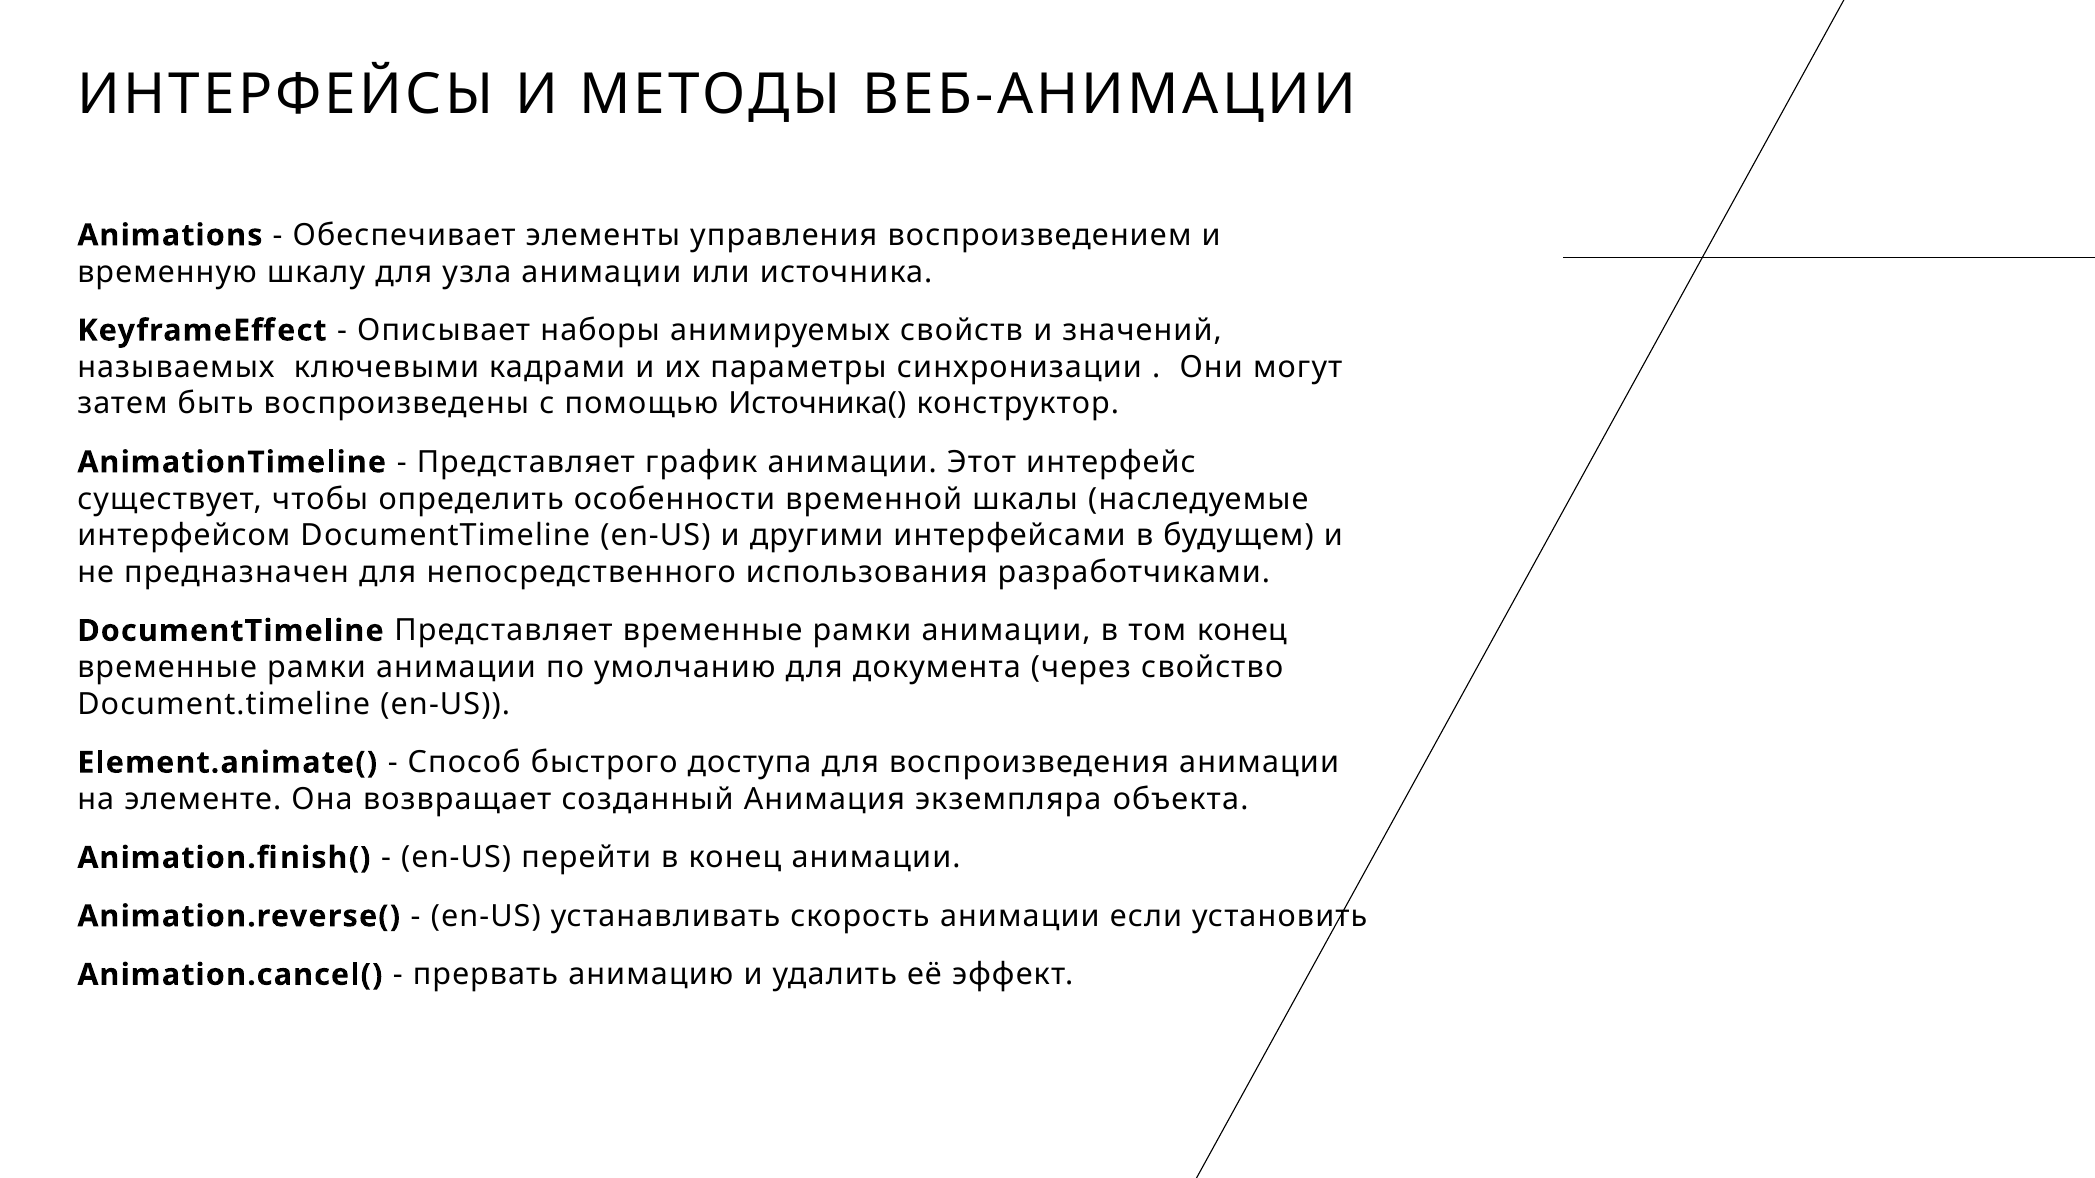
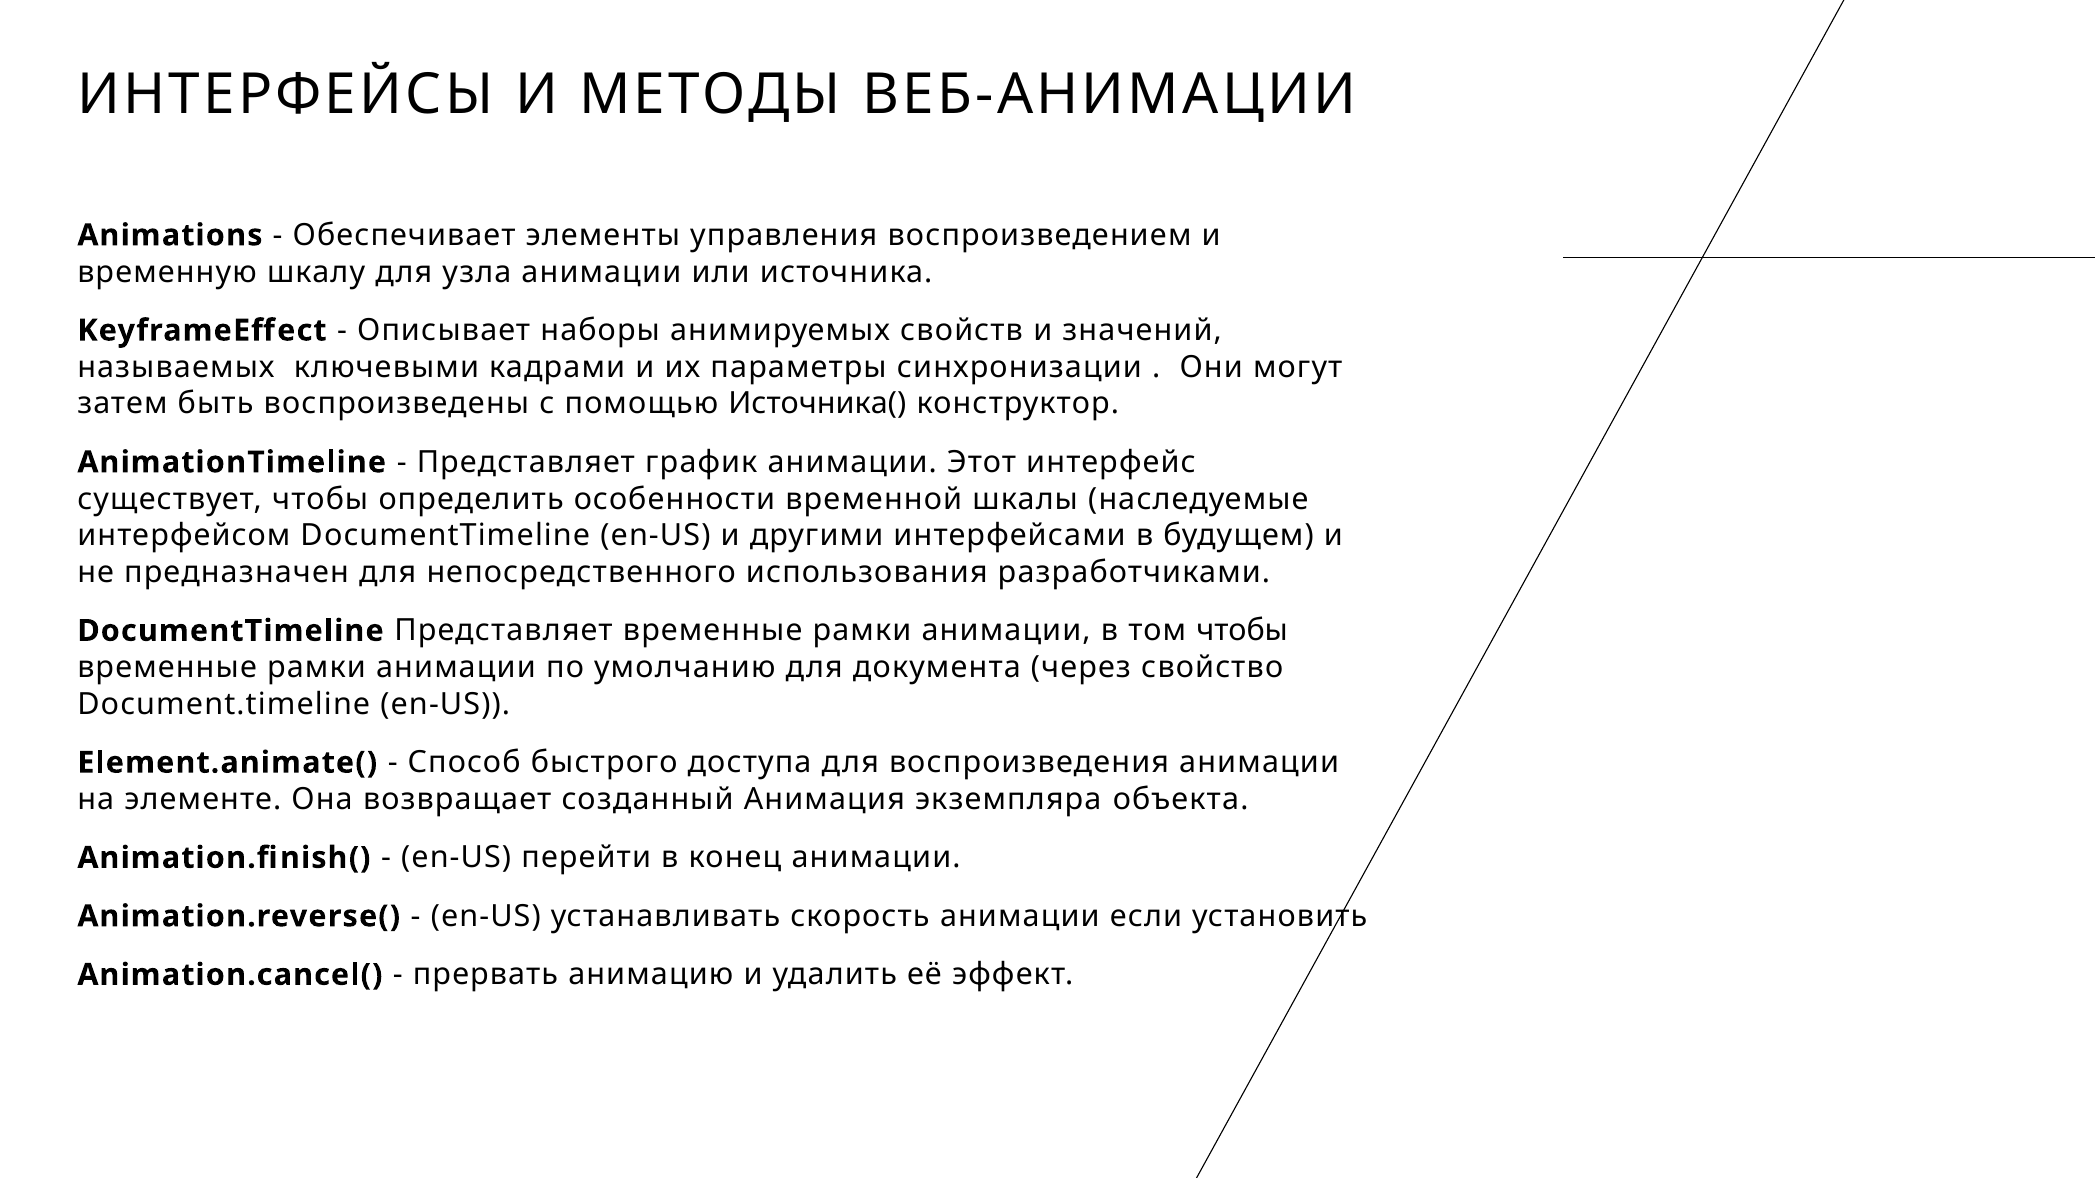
том конец: конец -> чтобы (1242, 631)
